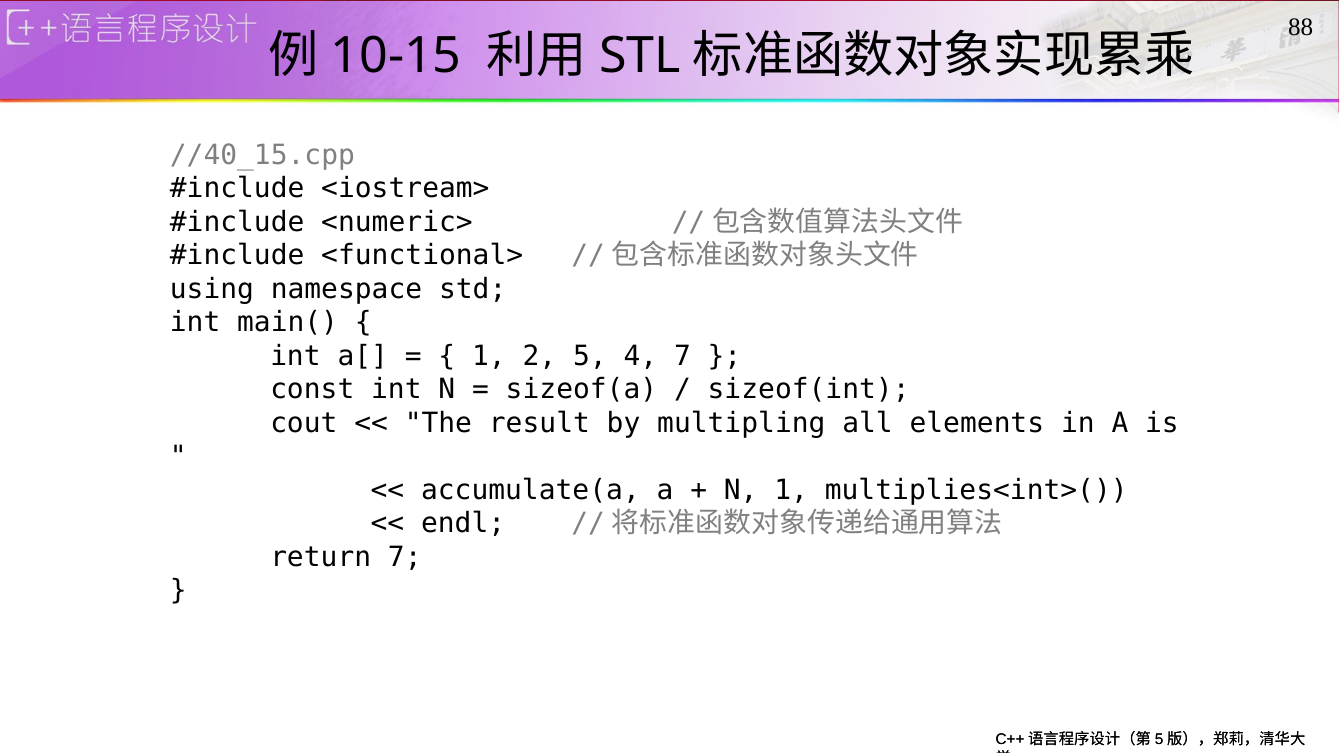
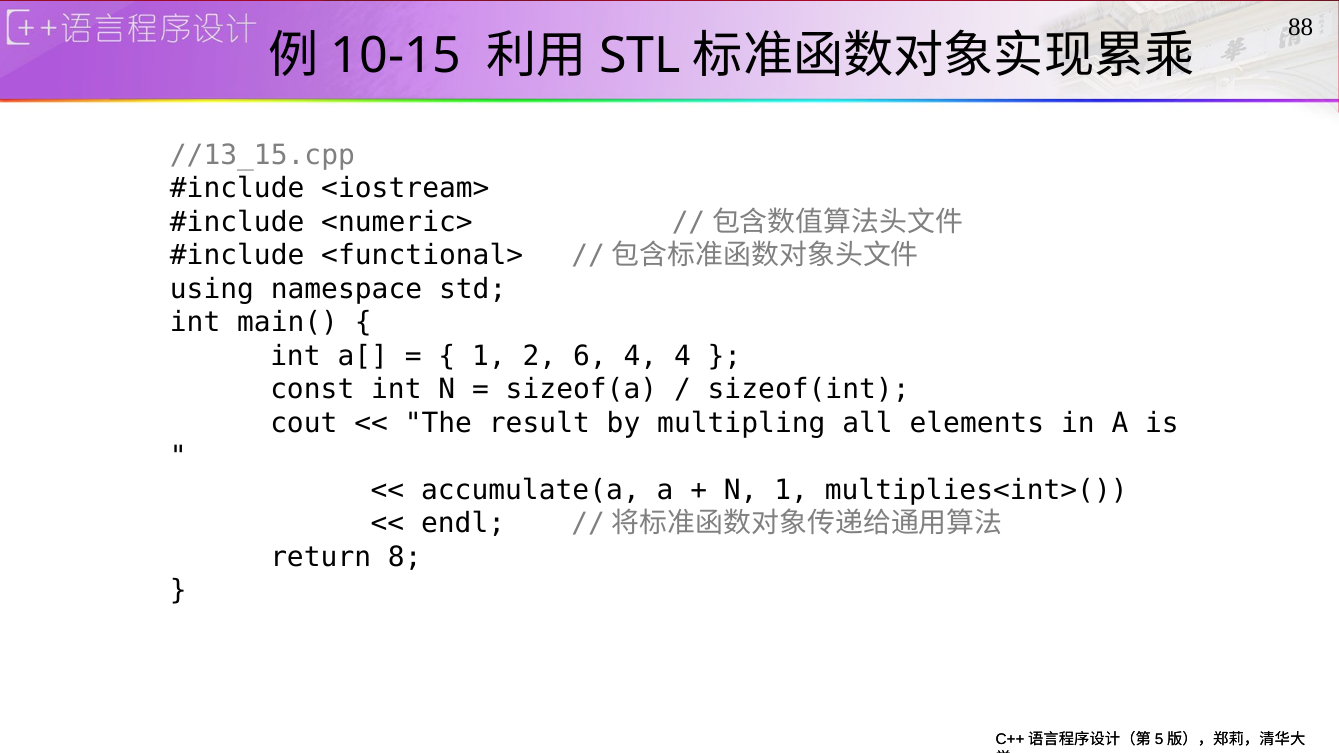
//40_15.cpp: //40_15.cpp -> //13_15.cpp (262, 155)
5: 5 -> 6 (590, 356)
4 7: 7 -> 4 (682, 356)
return 7: 7 -> 8 (405, 557)
